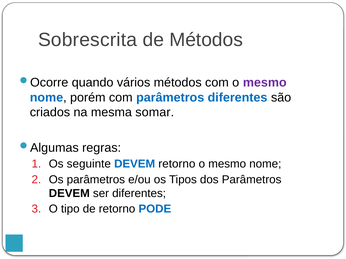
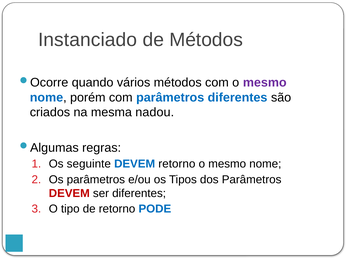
Sobrescrita: Sobrescrita -> Instanciado (88, 40)
somar: somar -> nadou (155, 113)
DEVEM colour: black -> red (69, 194)
